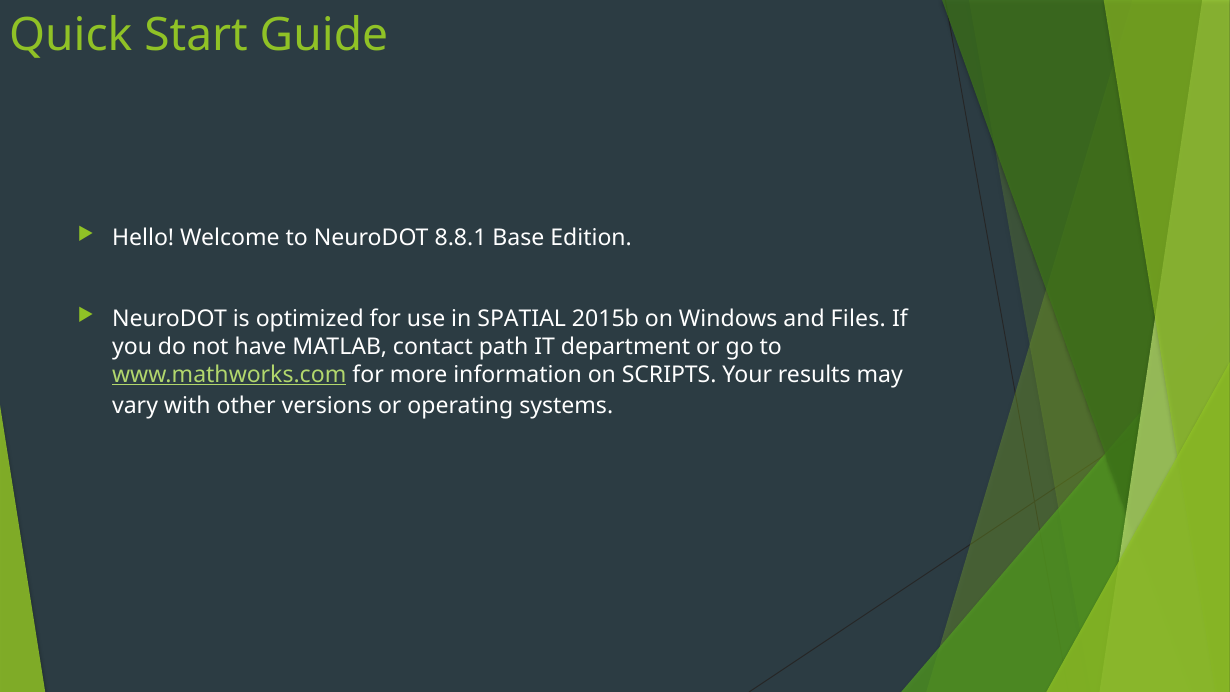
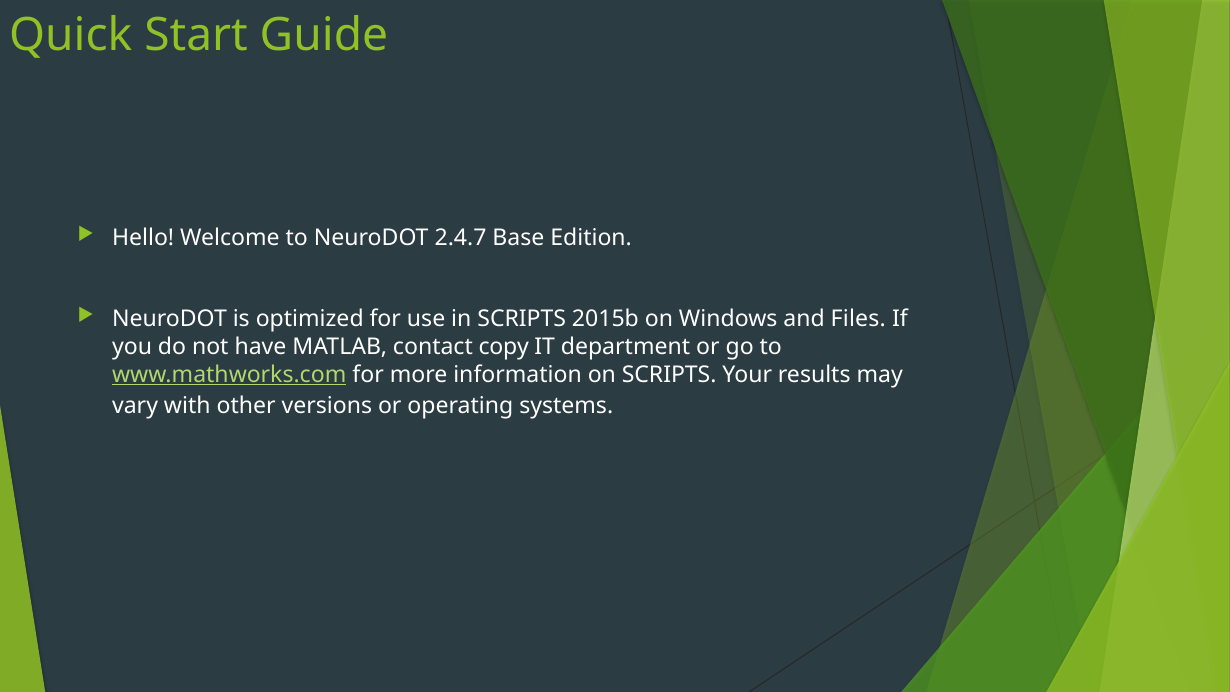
8.8.1: 8.8.1 -> 2.4.7 (461, 238)
in SPATIAL: SPATIAL -> SCRIPTS (522, 319)
path: path -> copy (504, 347)
